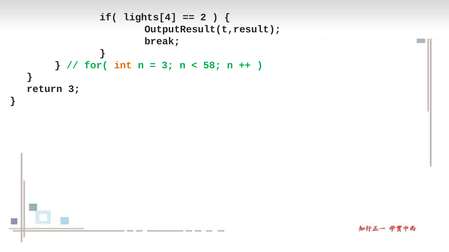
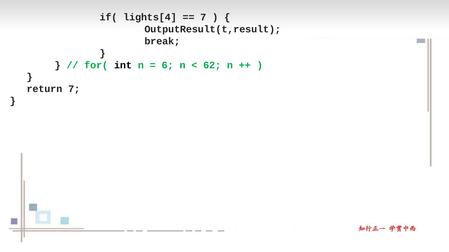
2: 2 -> 7 (203, 17)
int colour: orange -> black (123, 65)
3: 3 -> 6 (168, 65)
58: 58 -> 62 (212, 65)
return 3: 3 -> 7 (74, 89)
